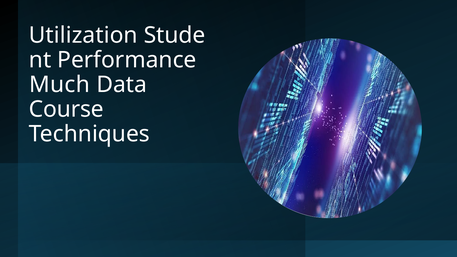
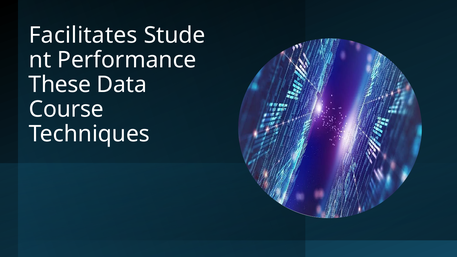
Utilization: Utilization -> Facilitates (83, 35)
Much: Much -> These (60, 85)
